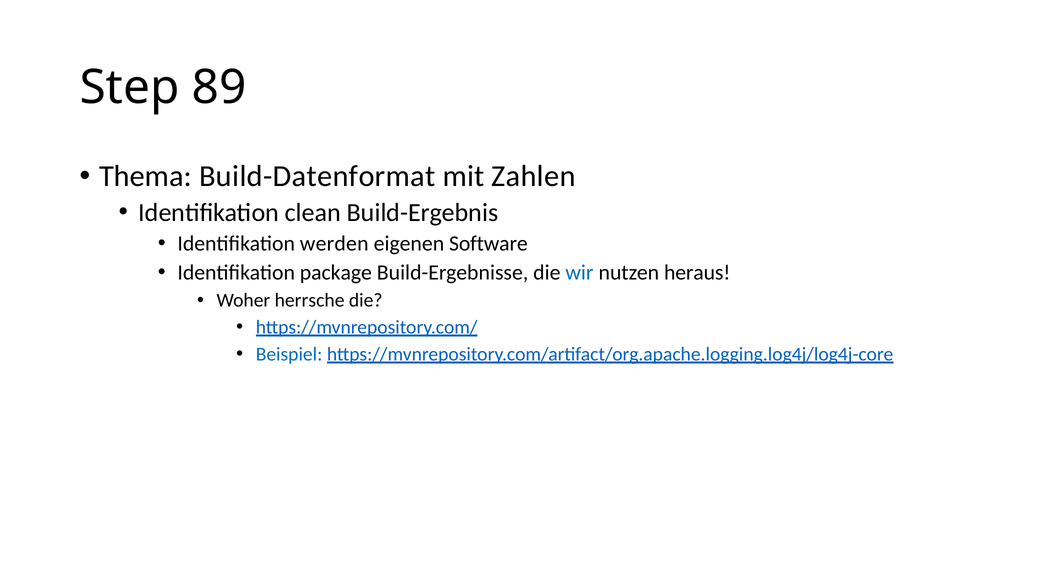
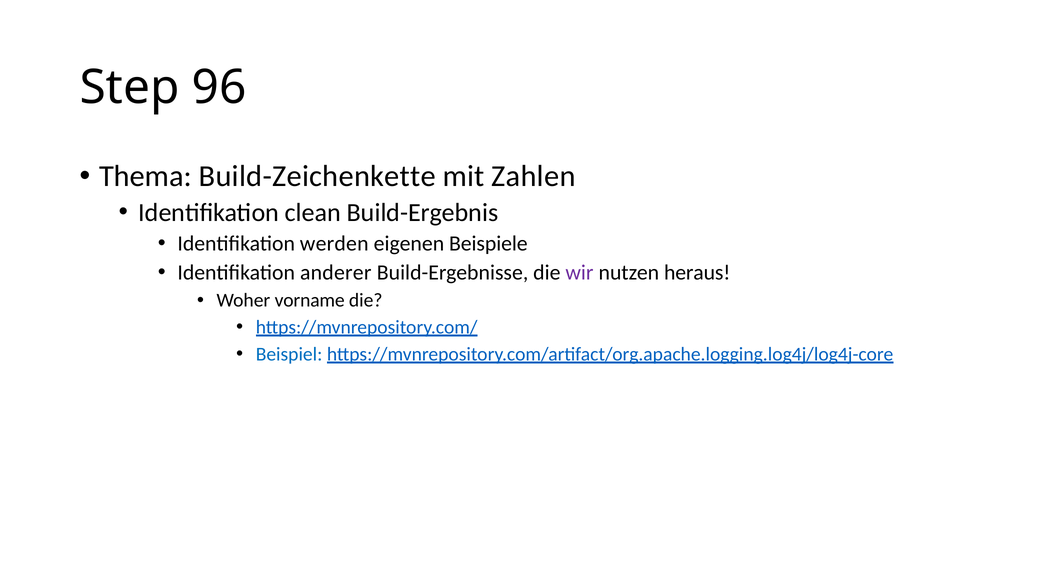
89: 89 -> 96 (219, 88)
Build-Datenformat: Build-Datenformat -> Build-Zeichenkette (317, 177)
Software: Software -> Beispiele (488, 244)
package: package -> anderer (336, 273)
wir colour: blue -> purple (579, 273)
herrsche: herrsche -> vorname (310, 300)
